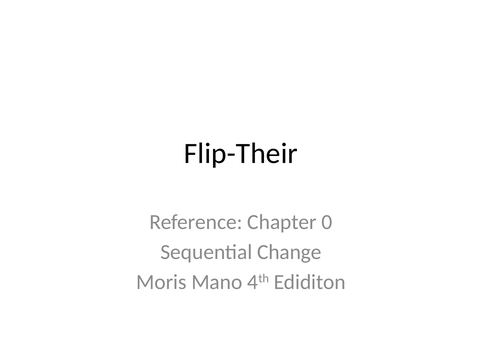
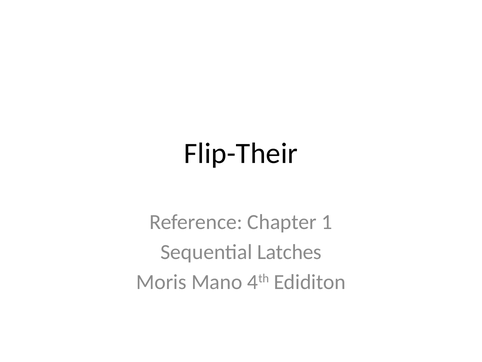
0: 0 -> 1 (327, 222)
Change: Change -> Latches (289, 252)
